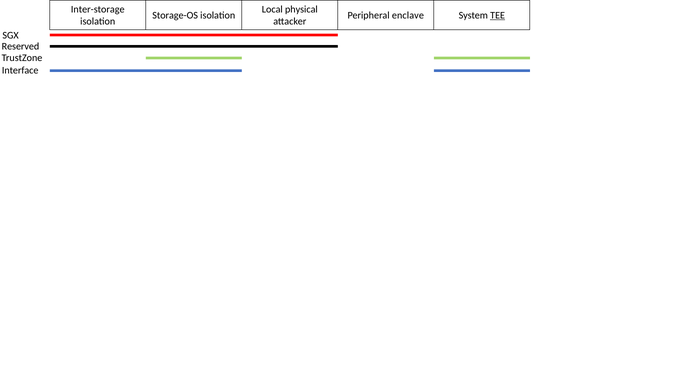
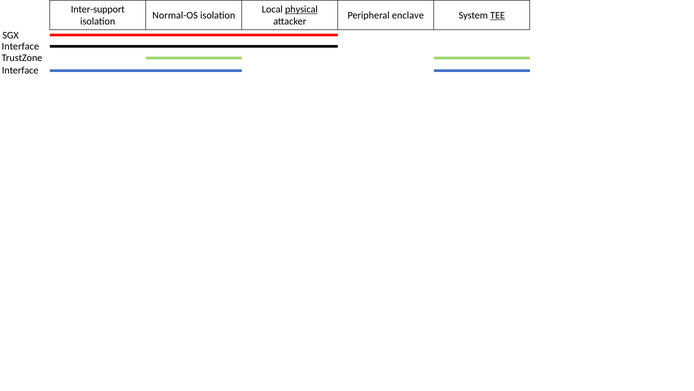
Inter-storage: Inter-storage -> Inter-support (98, 9)
physical underline: none -> present (301, 9)
Storage-OS: Storage-OS -> Normal-OS (175, 16)
Reserved: Reserved -> Interface (20, 46)
